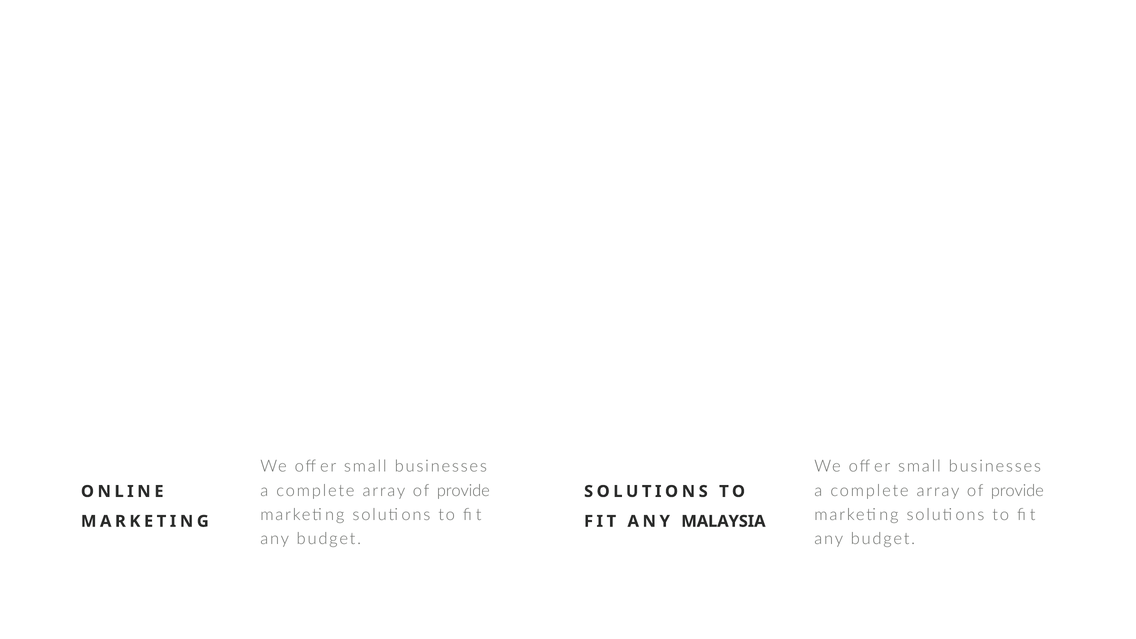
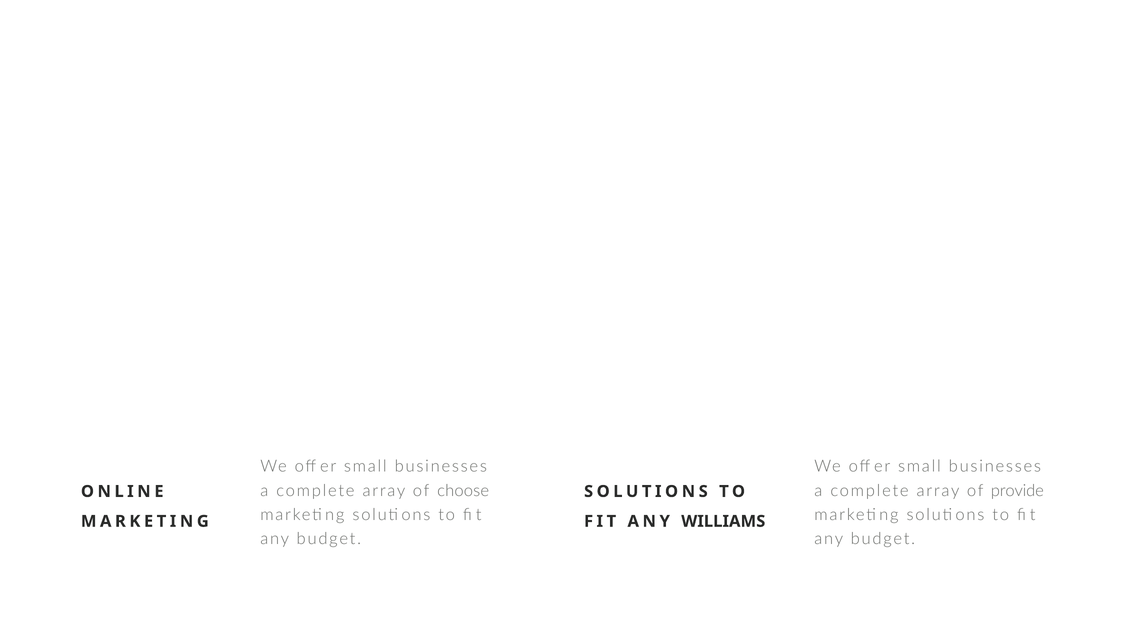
provide: provide -> choose (463, 491)
MALAYSIA: MALAYSIA -> WILLIAMS (723, 521)
